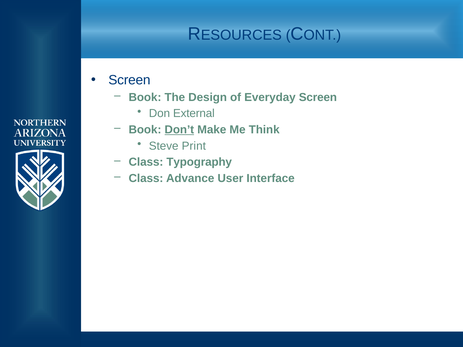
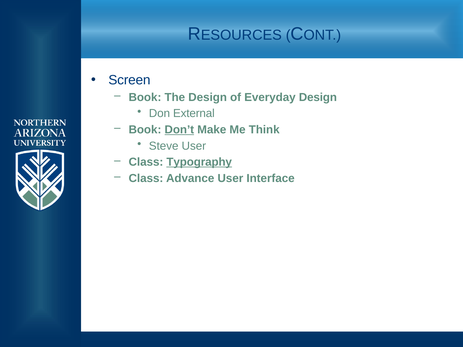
Everyday Screen: Screen -> Design (318, 97)
Steve Print: Print -> User (194, 146)
Typography underline: none -> present (199, 162)
